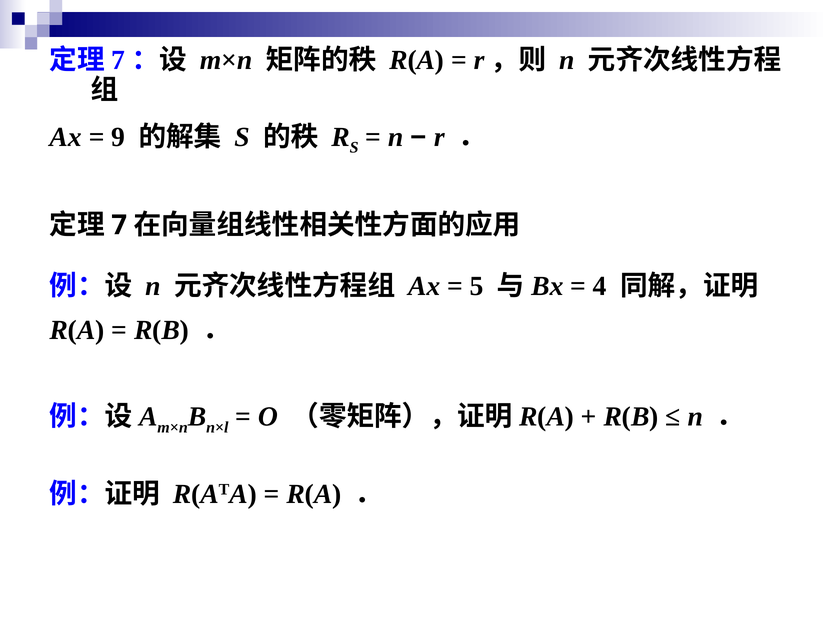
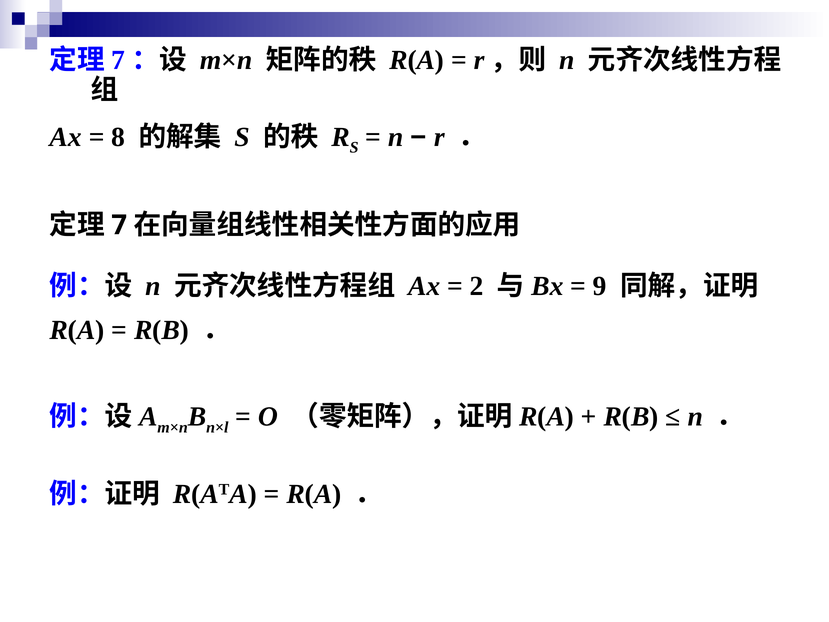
9: 9 -> 8 (118, 137)
5: 5 -> 2 (477, 286)
4: 4 -> 9 (600, 286)
